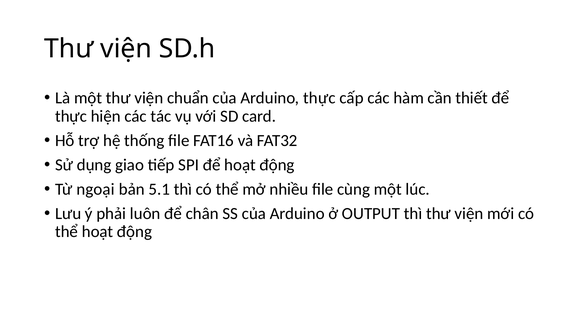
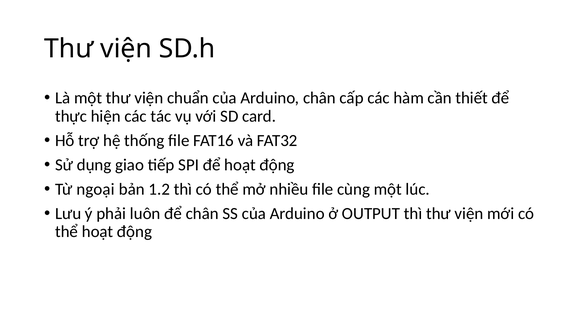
Arduino thực: thực -> chân (319, 98)
5.1: 5.1 -> 1.2 (159, 189)
